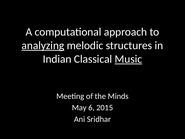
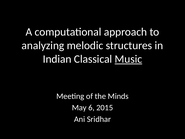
analyzing underline: present -> none (43, 45)
